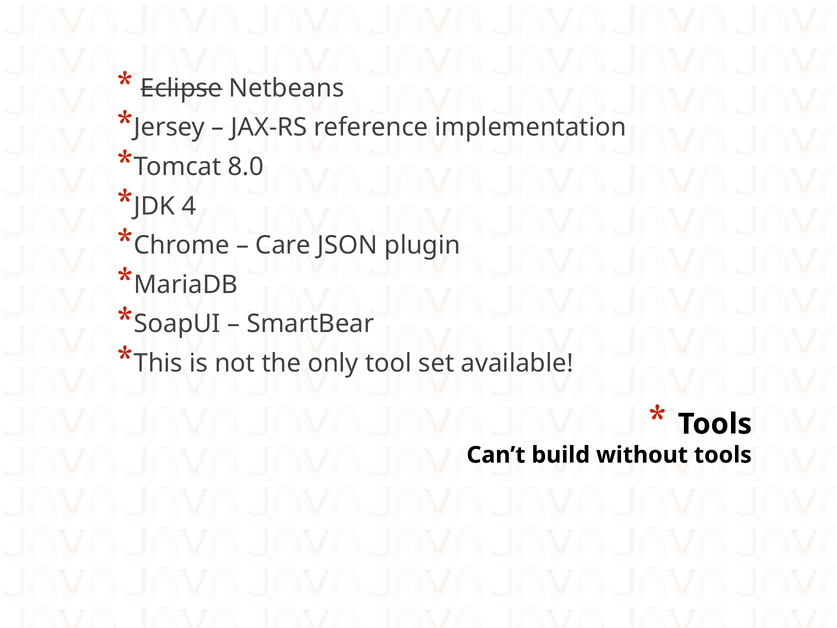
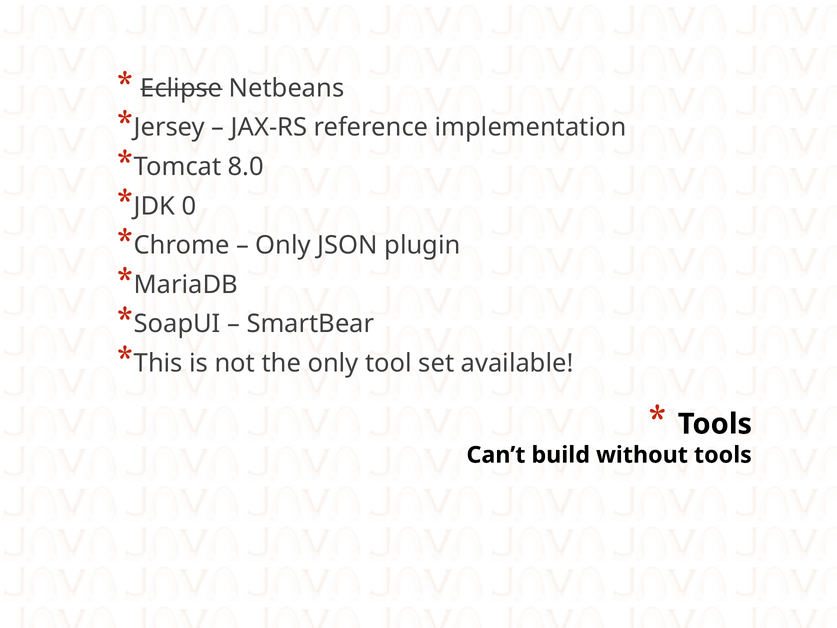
4: 4 -> 0 (189, 206)
Care: Care -> Only (283, 245)
